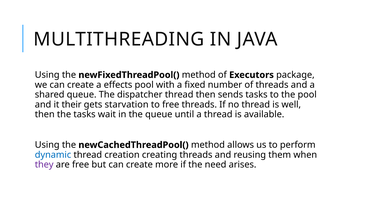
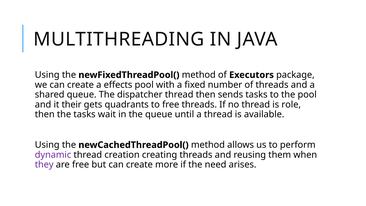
starvation: starvation -> quadrants (127, 105)
well: well -> role (291, 105)
dynamic colour: blue -> purple (53, 155)
